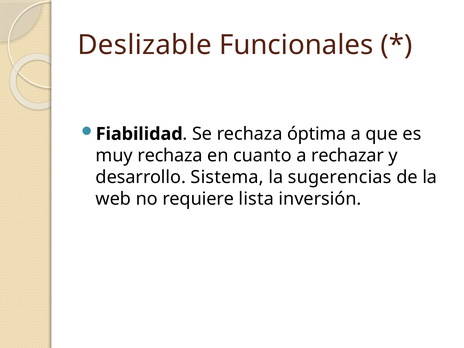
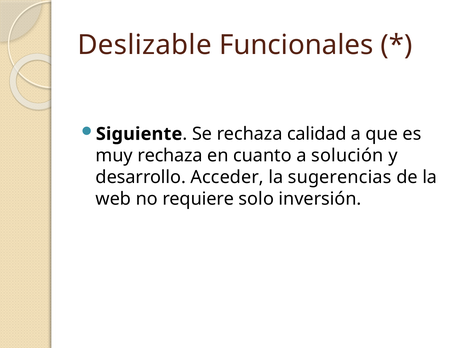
Fiabilidad: Fiabilidad -> Siguiente (139, 134)
óptima: óptima -> calidad (317, 134)
rechazar: rechazar -> solución (347, 156)
Sistema: Sistema -> Acceder (227, 177)
lista: lista -> solo (256, 199)
